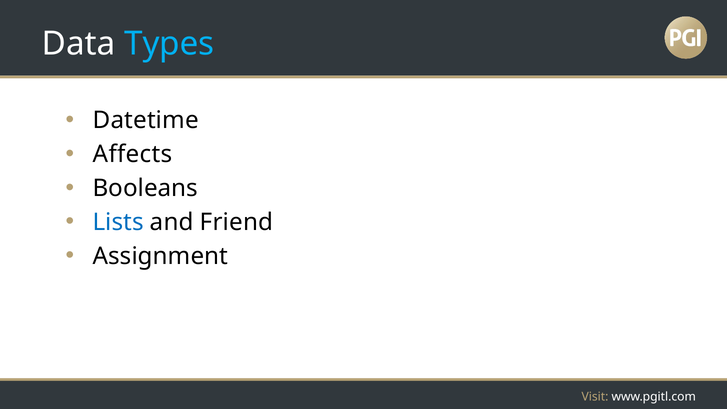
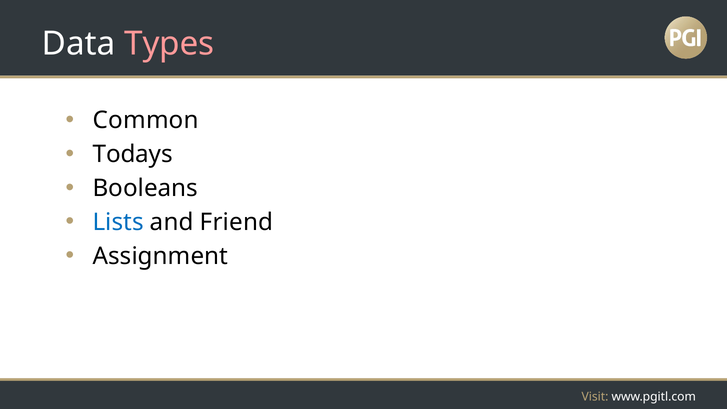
Types colour: light blue -> pink (169, 44)
Datetime: Datetime -> Common (146, 120)
Affects: Affects -> Todays (133, 154)
